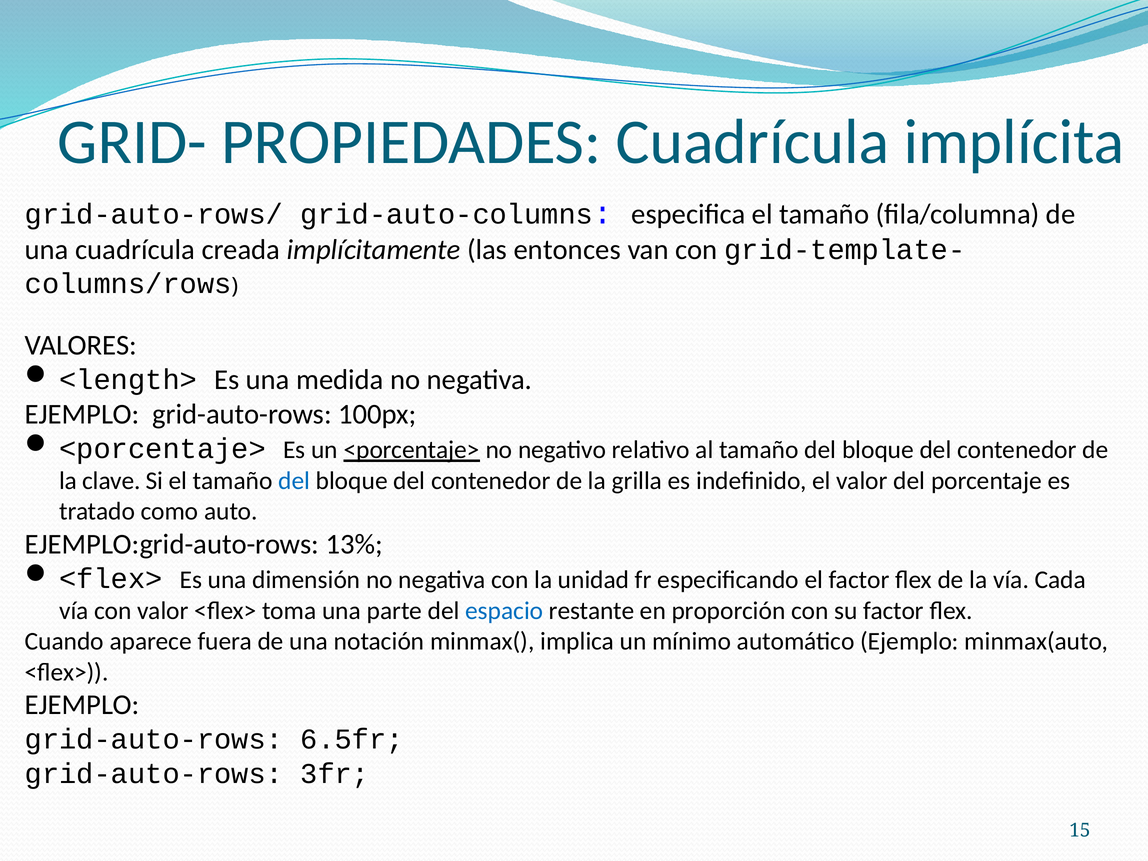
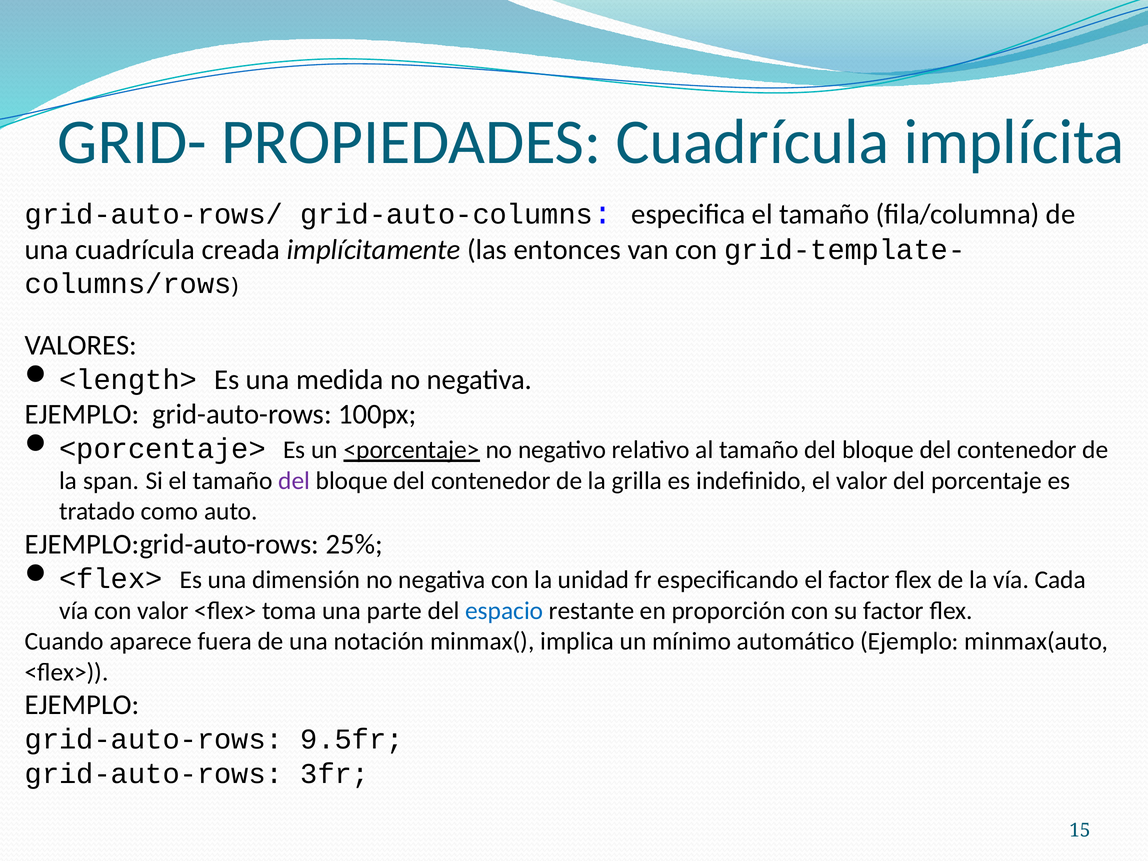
clave: clave -> span (111, 481)
del colour: blue -> purple (294, 481)
13%: 13% -> 25% (354, 544)
6.5fr: 6.5fr -> 9.5fr (352, 739)
